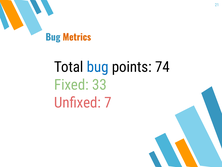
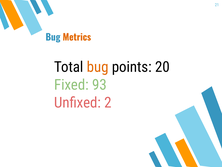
bug colour: blue -> orange (98, 67)
74: 74 -> 20 (162, 67)
33: 33 -> 93 (99, 85)
7: 7 -> 2 (108, 102)
